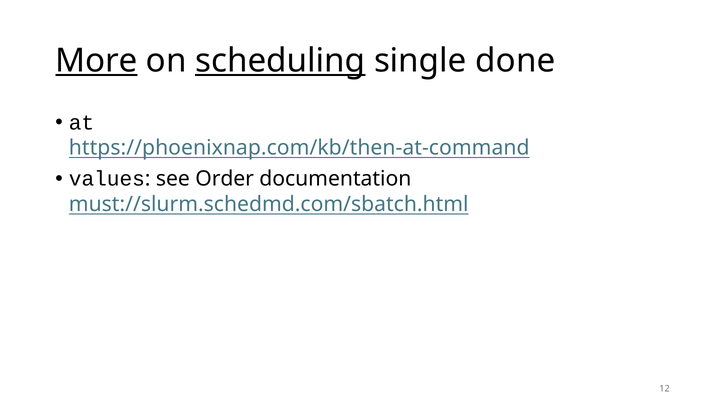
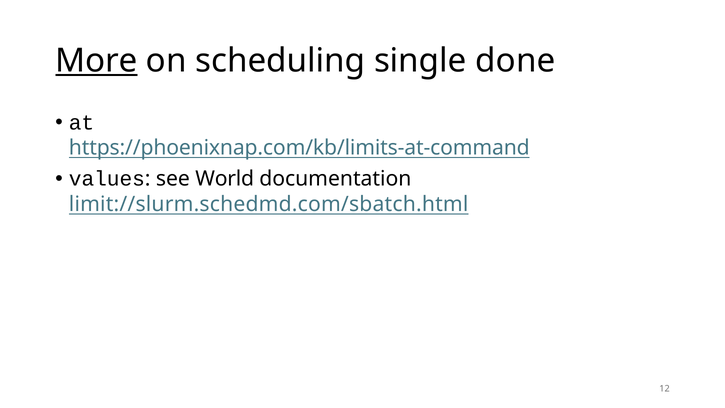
scheduling underline: present -> none (280, 61)
https://phoenixnap.com/kb/then-at-command: https://phoenixnap.com/kb/then-at-command -> https://phoenixnap.com/kb/limits-at-command (299, 148)
Order: Order -> World (225, 179)
must://slurm.schedmd.com/sbatch.html: must://slurm.schedmd.com/sbatch.html -> limit://slurm.schedmd.com/sbatch.html (269, 204)
